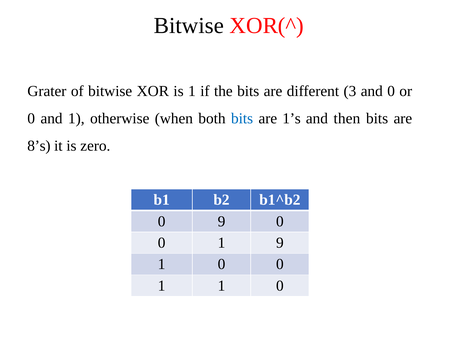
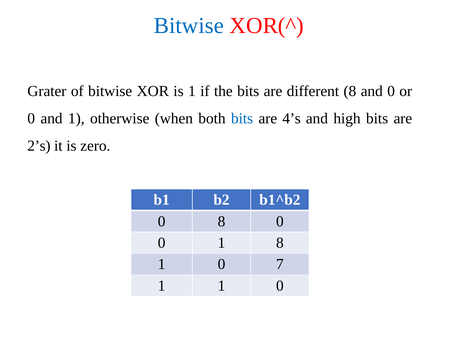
Bitwise colour: black -> blue (189, 26)
different 3: 3 -> 8 (350, 91)
1’s: 1’s -> 4’s (292, 119)
then: then -> high (347, 119)
8’s: 8’s -> 2’s (39, 146)
0 9: 9 -> 8 (221, 222)
1 9: 9 -> 8 (280, 243)
1 0 0: 0 -> 7 (280, 265)
